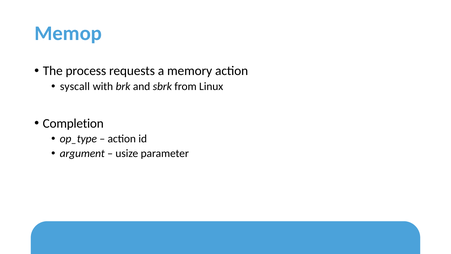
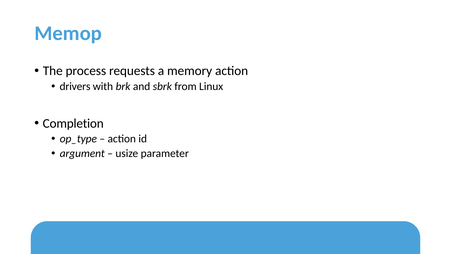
syscall: syscall -> drivers (75, 86)
